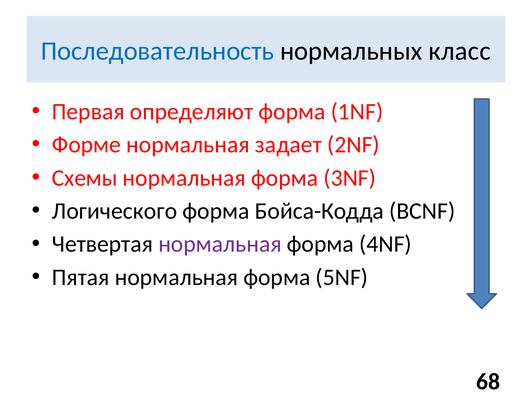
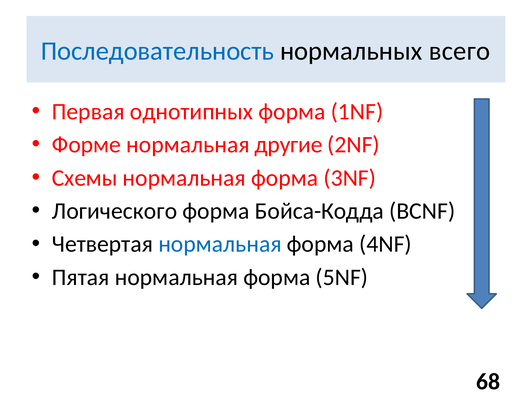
класс: класс -> всего (460, 51)
определяют: определяют -> однотипных (192, 112)
задает: задает -> другие (289, 145)
нормальная colour: purple -> blue (220, 244)
